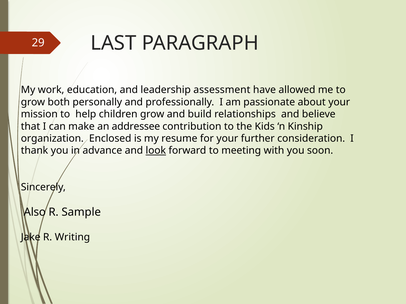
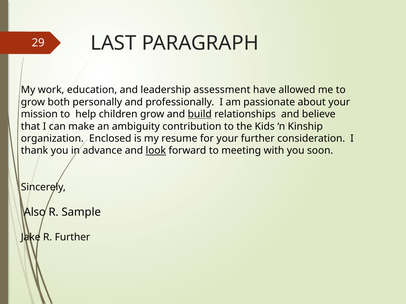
build underline: none -> present (200, 114)
addressee: addressee -> ambiguity (136, 127)
R Writing: Writing -> Further (72, 238)
